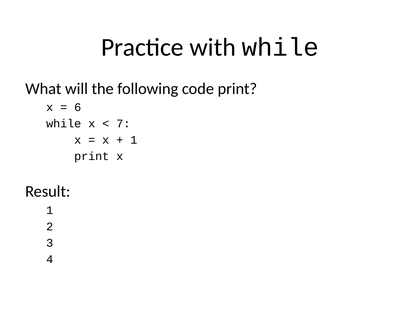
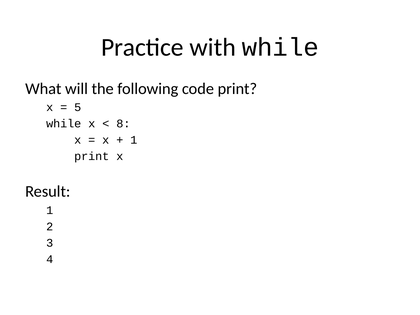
6: 6 -> 5 (78, 107)
7: 7 -> 8 (123, 124)
